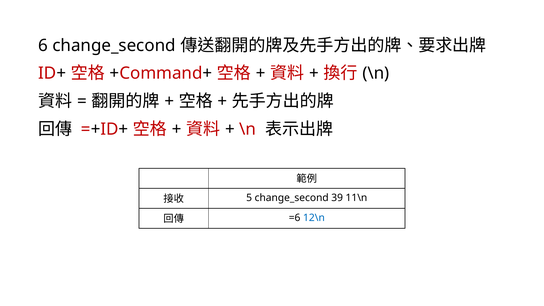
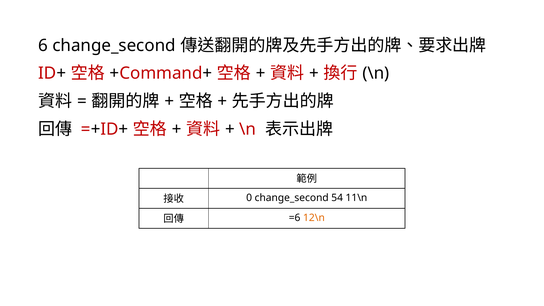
5: 5 -> 0 (249, 198)
39: 39 -> 54 (337, 198)
12\n colour: blue -> orange (314, 218)
